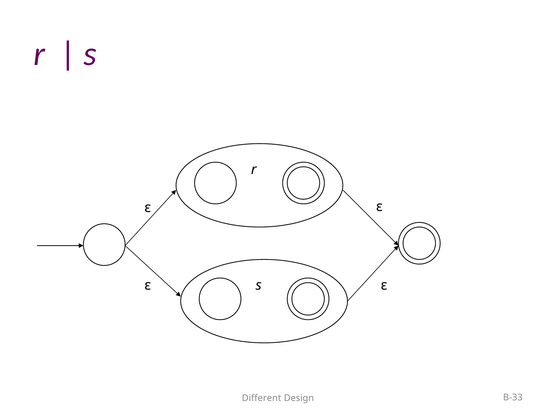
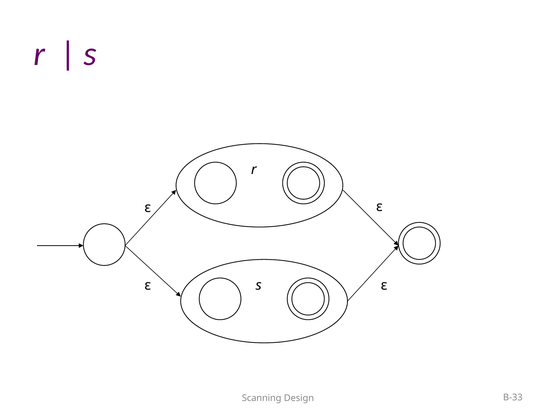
Different: Different -> Scanning (262, 398)
